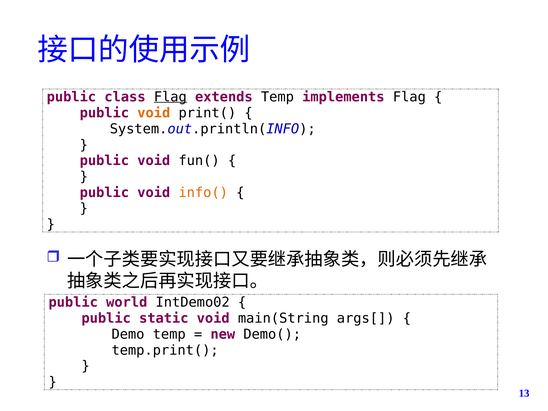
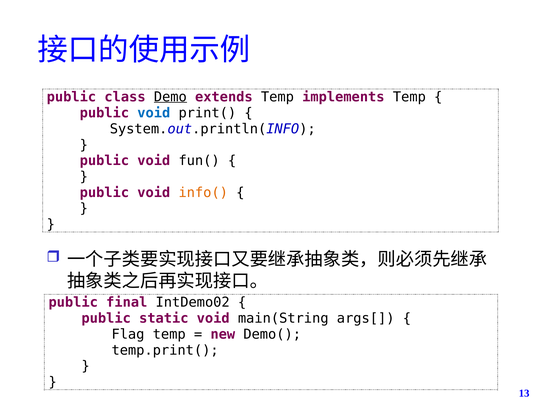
class Flag: Flag -> Demo (170, 97)
implements Flag: Flag -> Temp (409, 97)
void colour: orange -> blue (154, 113)
world: world -> final (127, 302)
Demo: Demo -> Flag (128, 334)
